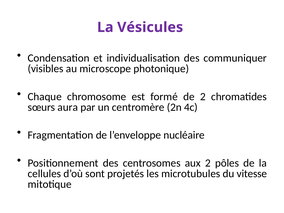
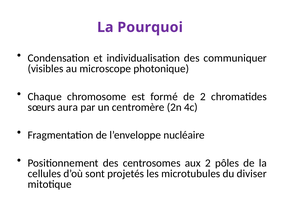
Vésicules: Vésicules -> Pourquoi (150, 27)
vitesse: vitesse -> diviser (252, 174)
